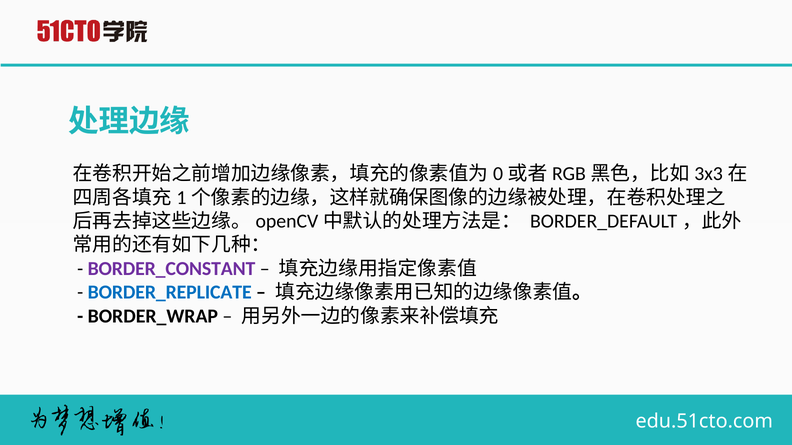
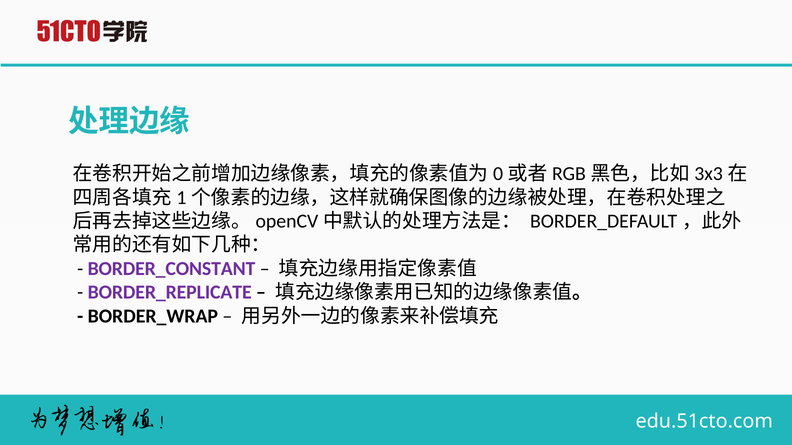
BORDER_REPLICATE colour: blue -> purple (170, 293)
